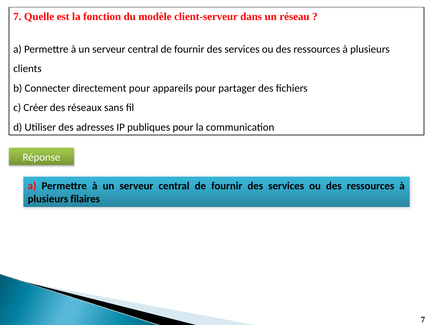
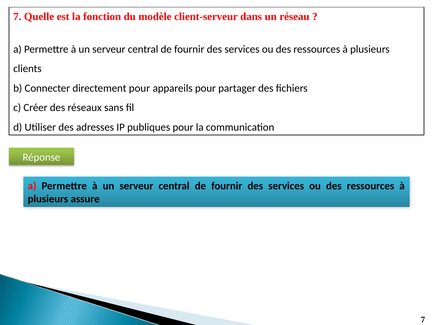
filaires: filaires -> assure (85, 199)
